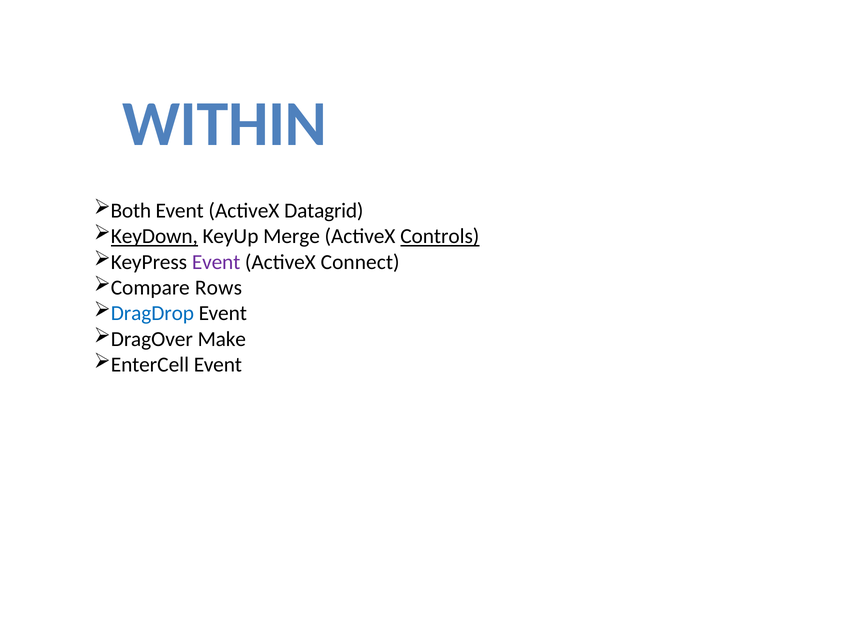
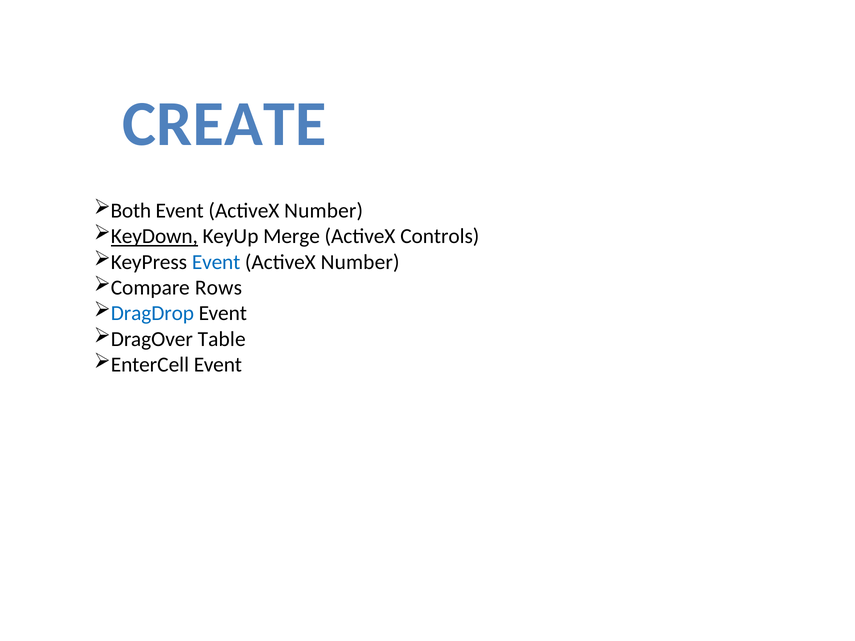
WITHIN: WITHIN -> CREATE (224, 124)
Datagrid: Datagrid -> Number (324, 211)
Controls underline: present -> none (440, 237)
Event colour: purple -> blue (216, 262)
Connect: Connect -> Number (360, 262)
Make: Make -> Table (222, 339)
